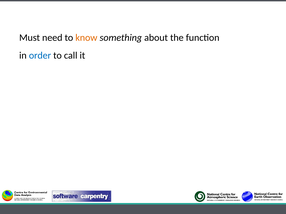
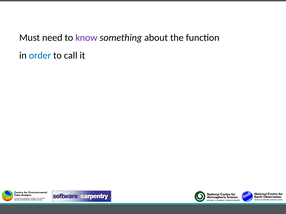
know colour: orange -> purple (86, 38)
